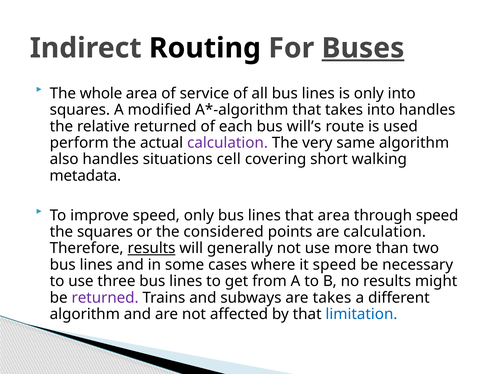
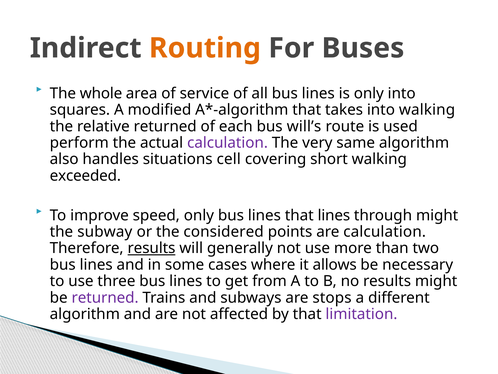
Routing colour: black -> orange (205, 48)
Buses underline: present -> none (363, 48)
into handles: handles -> walking (427, 110)
metadata: metadata -> exceeded (85, 175)
that area: area -> lines (334, 215)
through speed: speed -> might (437, 215)
the squares: squares -> subway (105, 232)
it speed: speed -> allows (335, 264)
are takes: takes -> stops (332, 297)
limitation colour: blue -> purple (361, 314)
